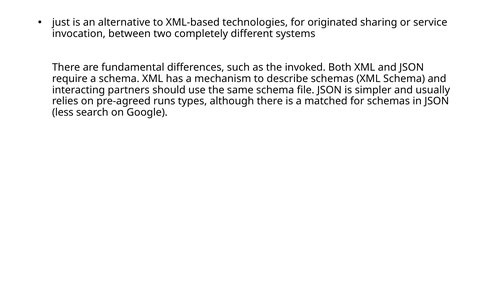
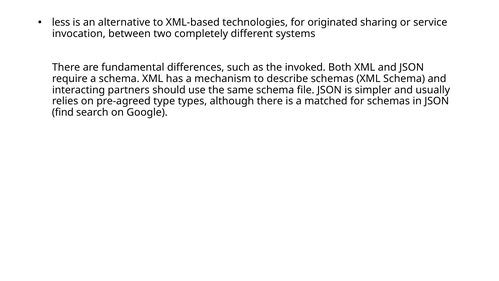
just: just -> less (61, 22)
runs: runs -> type (164, 101)
less: less -> find (63, 112)
